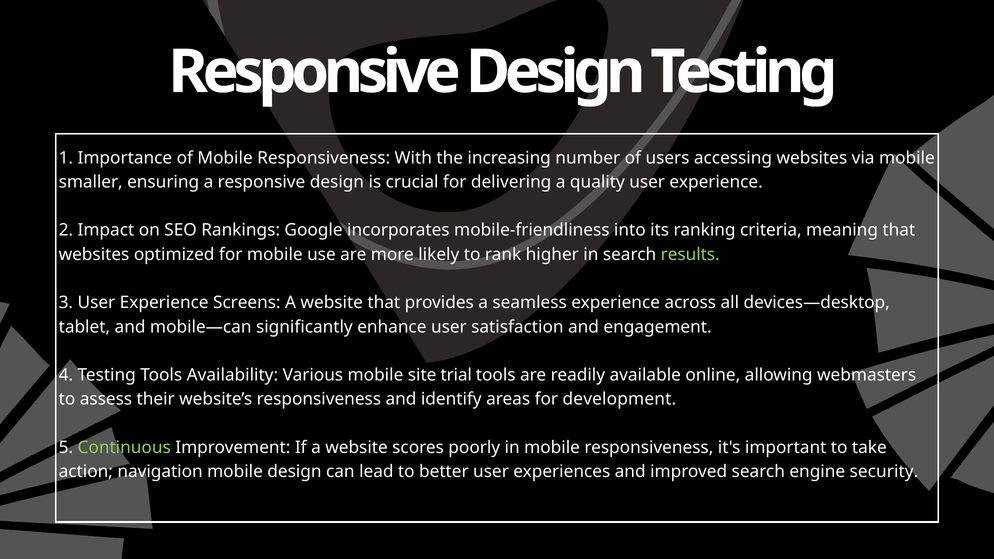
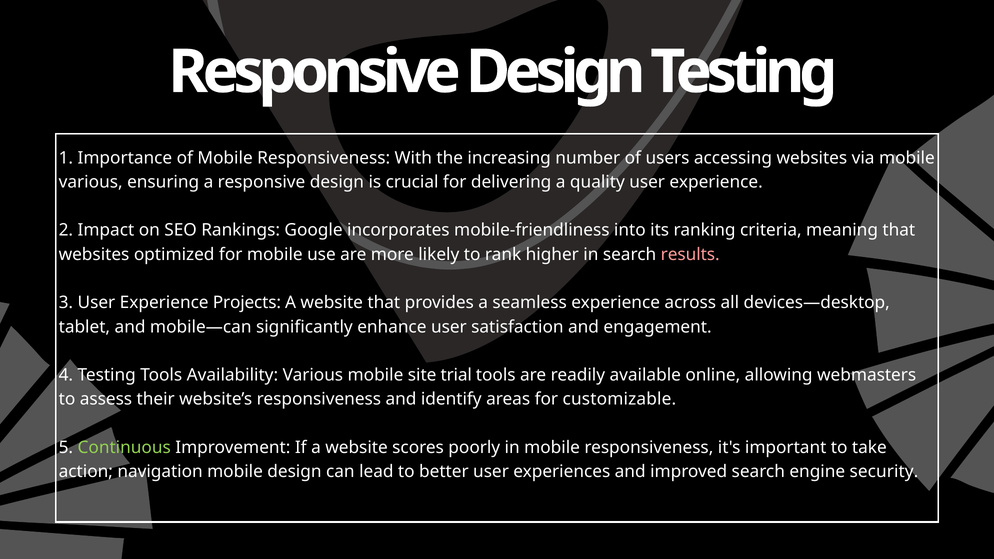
smaller: smaller -> various (91, 182)
results colour: light green -> pink (690, 254)
Screens: Screens -> Projects (247, 303)
development: development -> customizable (619, 399)
